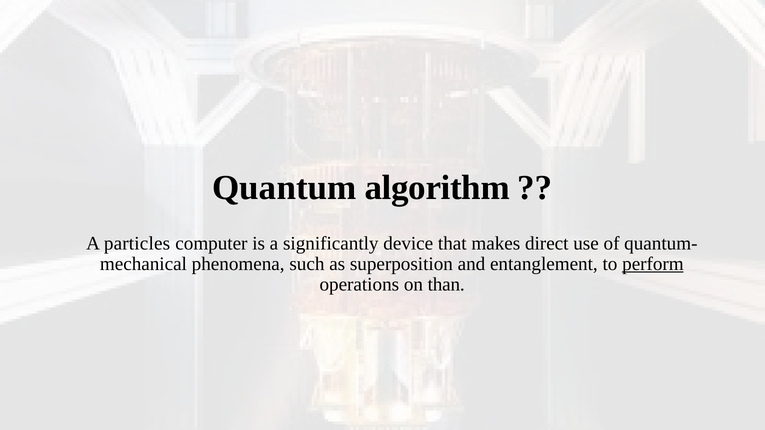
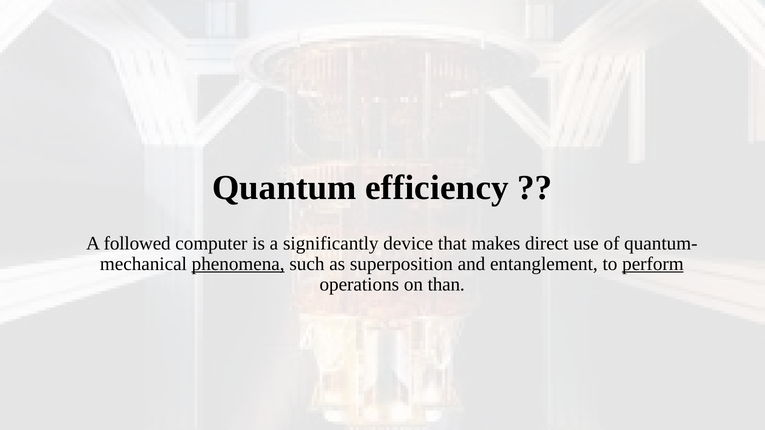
algorithm: algorithm -> efficiency (437, 188)
particles: particles -> followed (137, 243)
phenomena underline: none -> present (238, 264)
